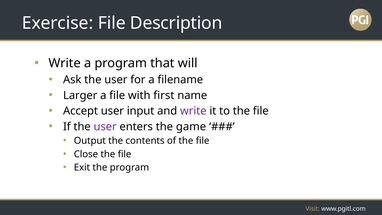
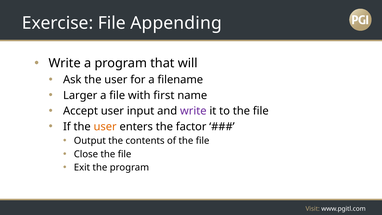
Description: Description -> Appending (176, 23)
user colour: purple -> orange (105, 127)
game: game -> factor (191, 127)
